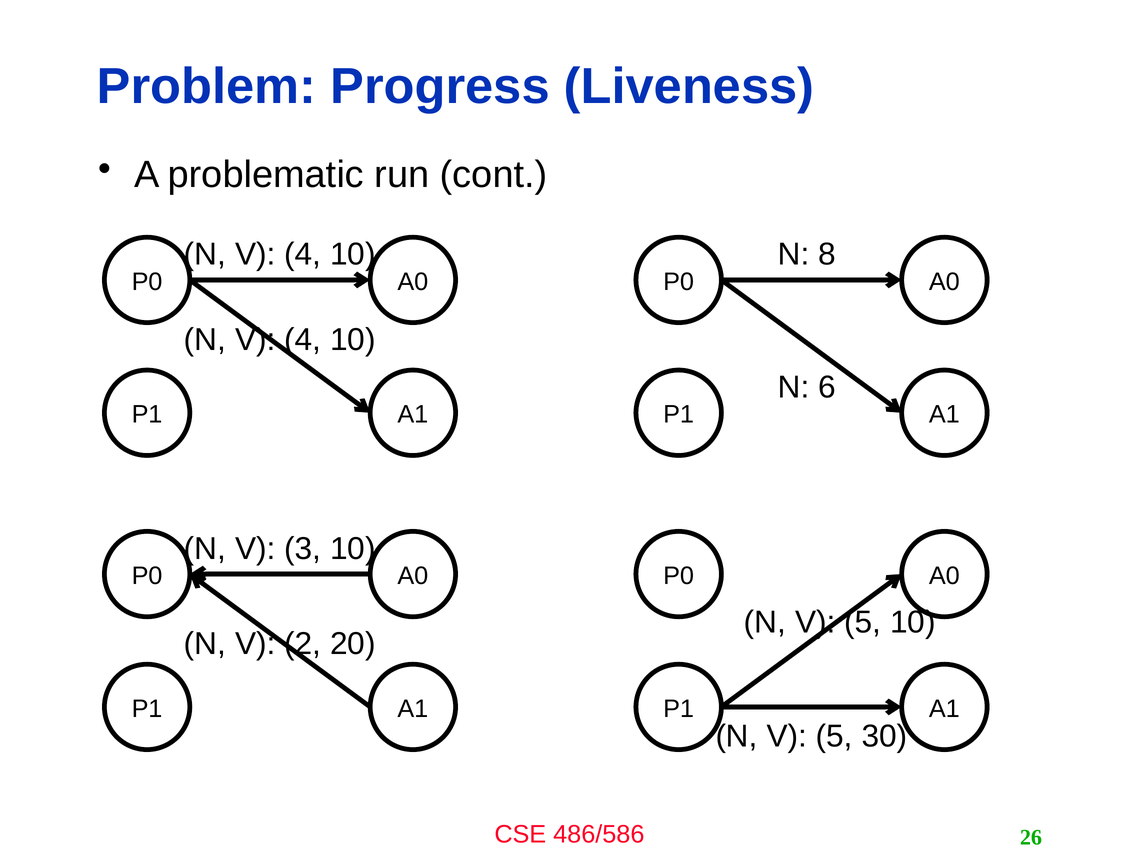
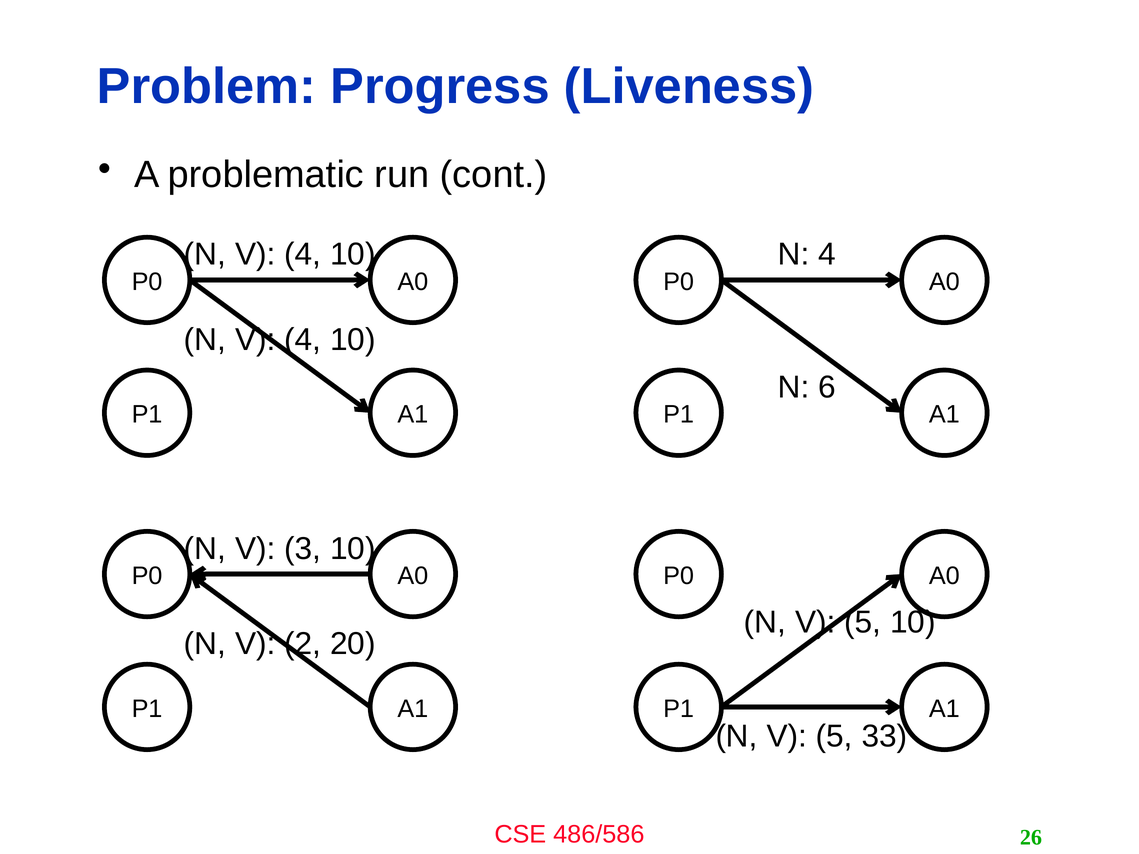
N 8: 8 -> 4 (827, 255)
30: 30 -> 33 (884, 736)
